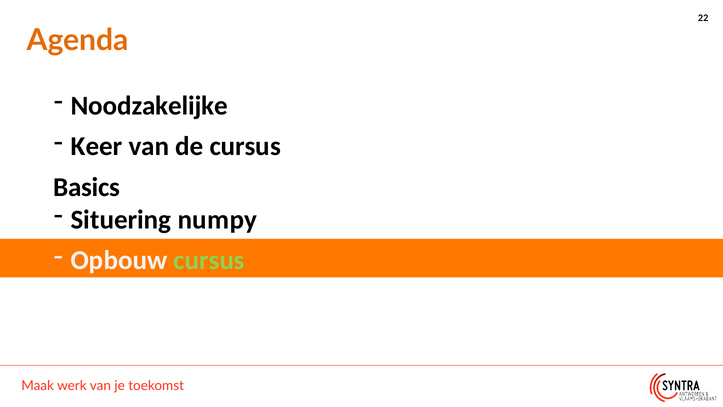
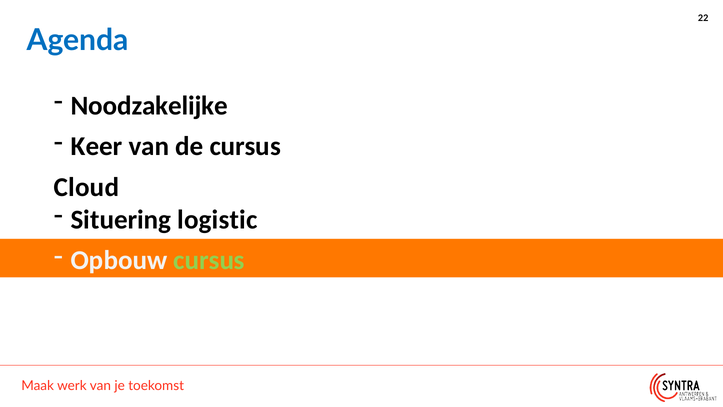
Agenda colour: orange -> blue (78, 40)
Basics: Basics -> Cloud (87, 187)
numpy: numpy -> logistic (217, 220)
